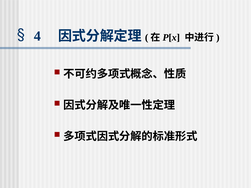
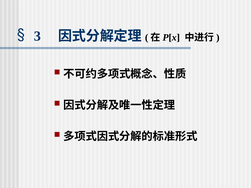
4: 4 -> 3 (37, 36)
